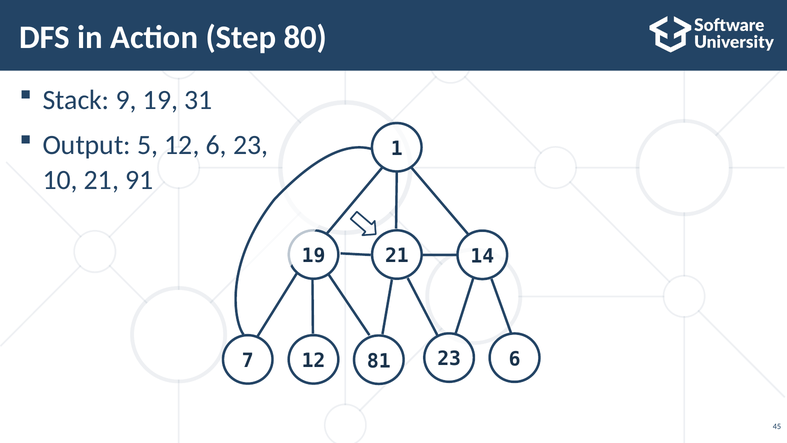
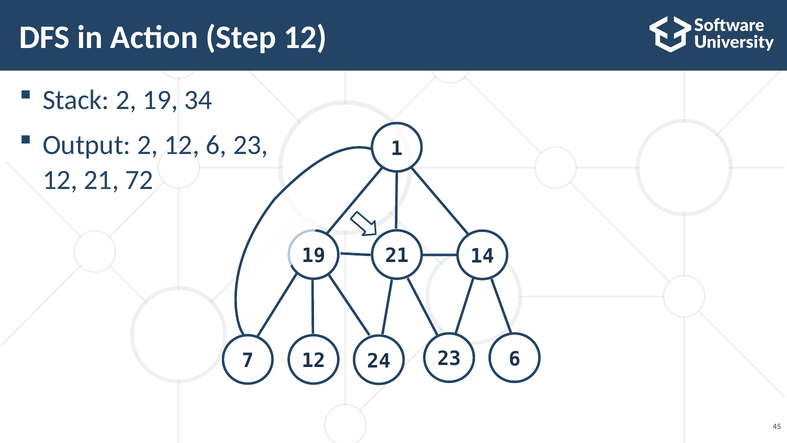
Step 80: 80 -> 12 (305, 37)
Stack 9: 9 -> 2 (126, 100)
31: 31 -> 34 (199, 100)
Output 5: 5 -> 2 (148, 145)
10: 10 -> 12 (60, 180)
91: 91 -> 72 (139, 180)
81: 81 -> 24 (379, 361)
